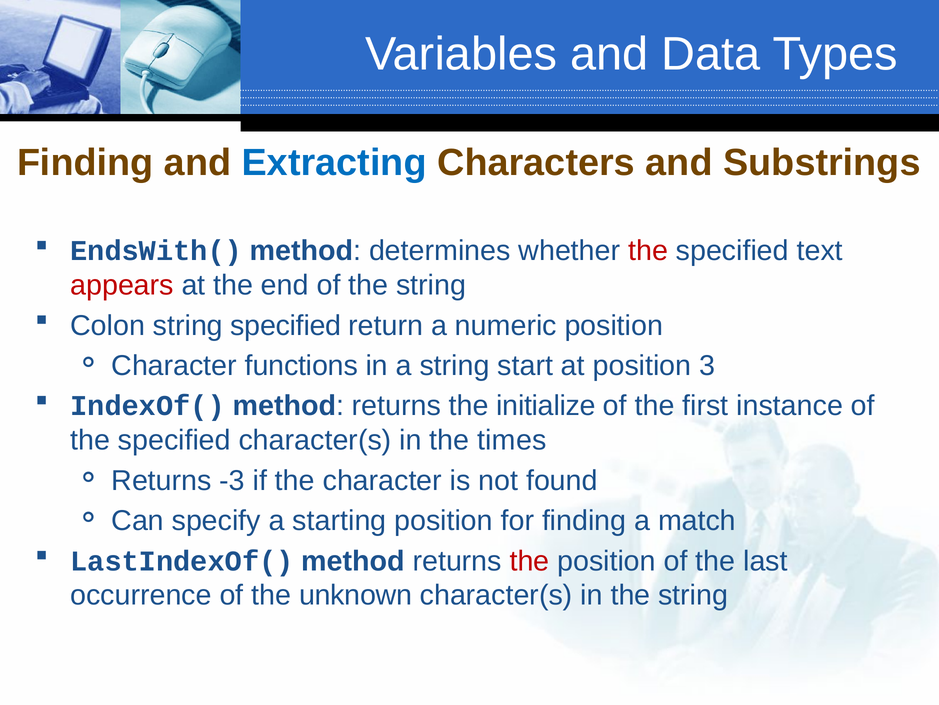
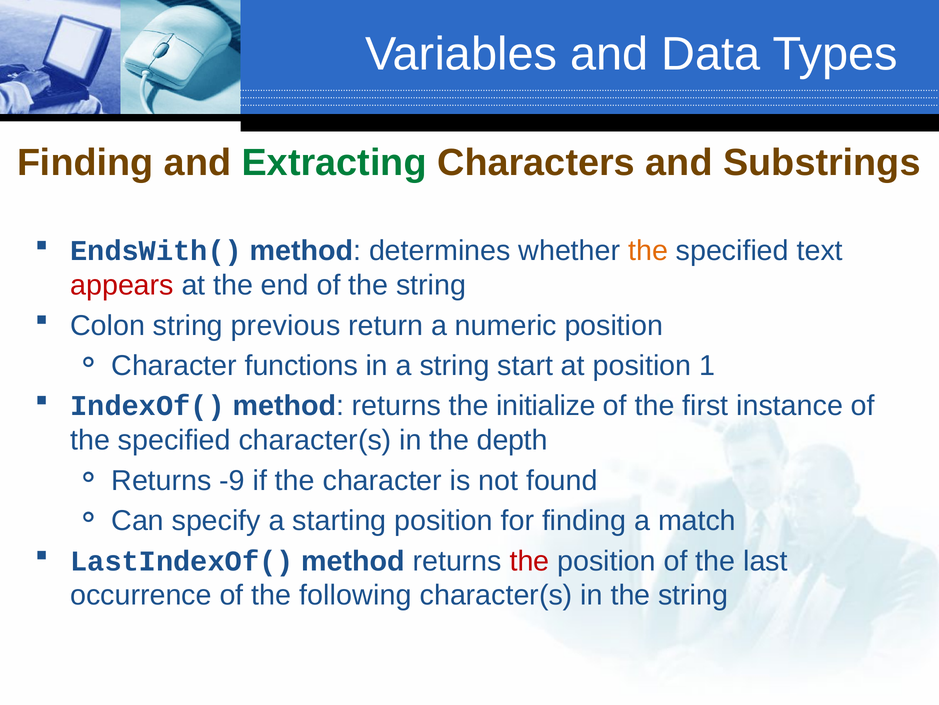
Extracting colour: blue -> green (334, 162)
the colour: red -> orange (648, 251)
string specified: specified -> previous (286, 325)
3: 3 -> 1 (707, 365)
times: times -> depth (512, 440)
-3: -3 -> -9 (232, 480)
unknown: unknown -> following (355, 595)
